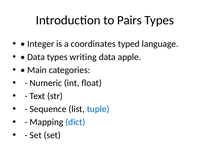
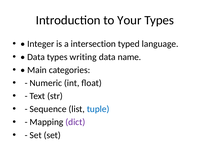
Pairs: Pairs -> Your (129, 20)
coordinates: coordinates -> intersection (93, 44)
apple: apple -> name (129, 57)
dict colour: blue -> purple (75, 122)
